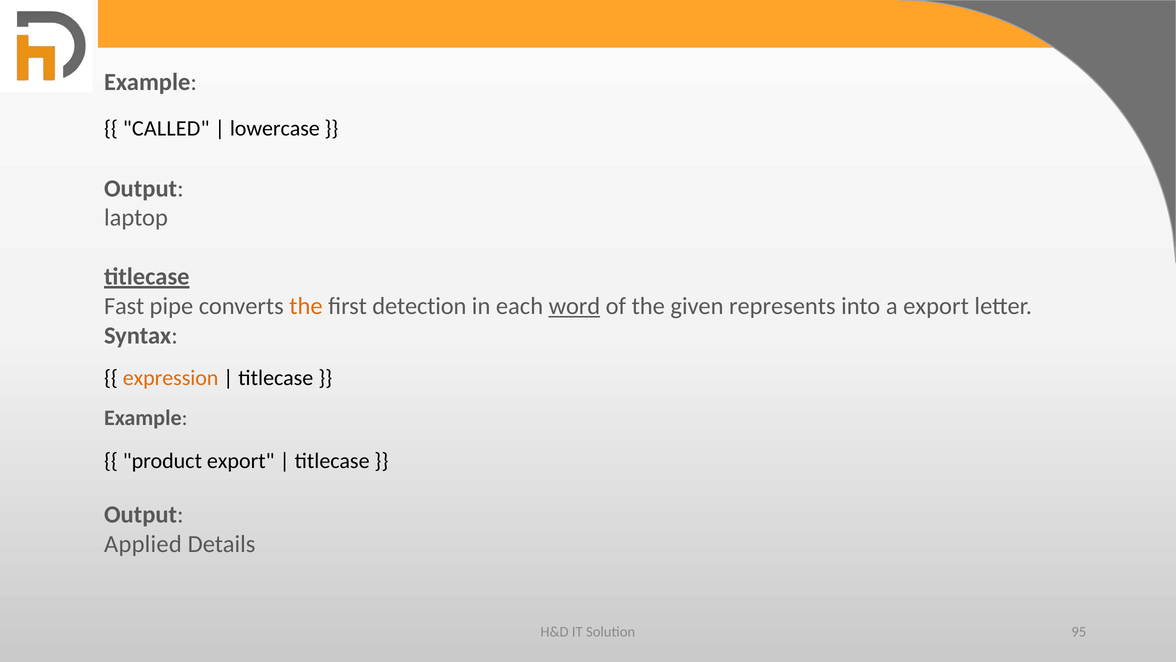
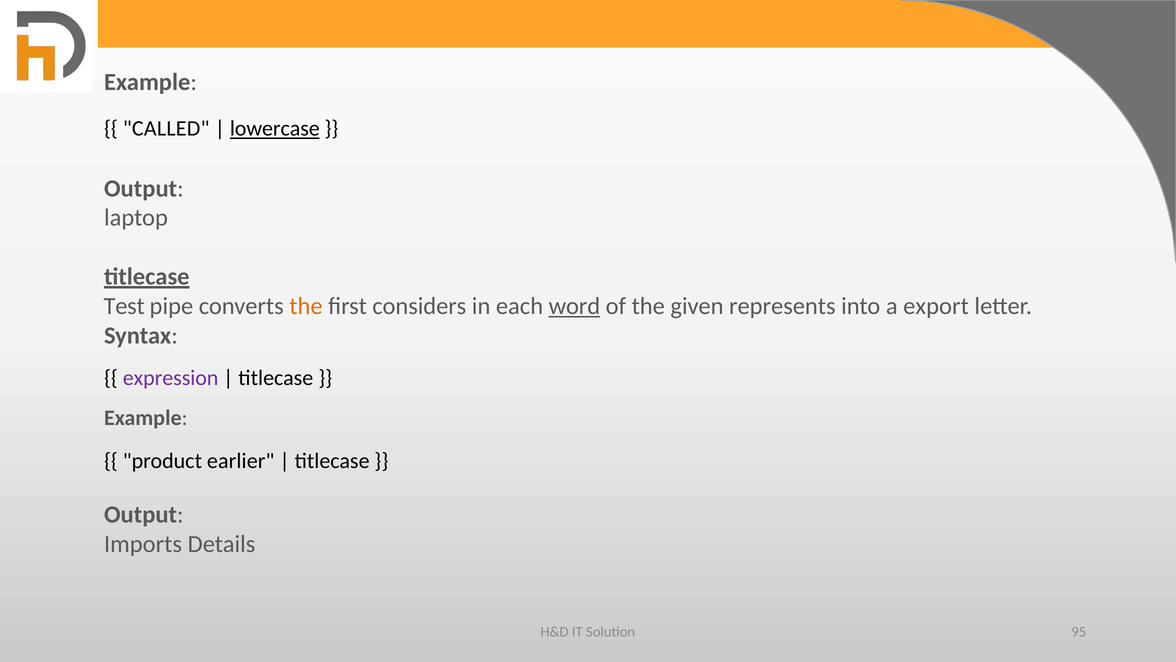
lowercase underline: none -> present (275, 129)
Fast: Fast -> Test (124, 306)
detection: detection -> considers (419, 306)
expression colour: orange -> purple (171, 378)
product export: export -> earlier (241, 461)
Applied: Applied -> Imports (143, 544)
